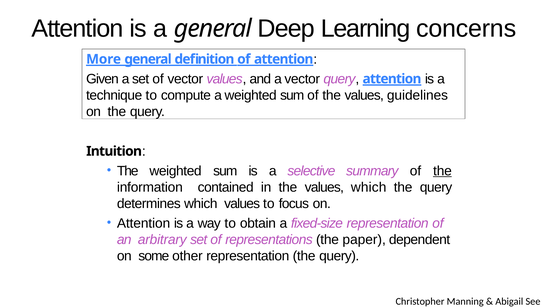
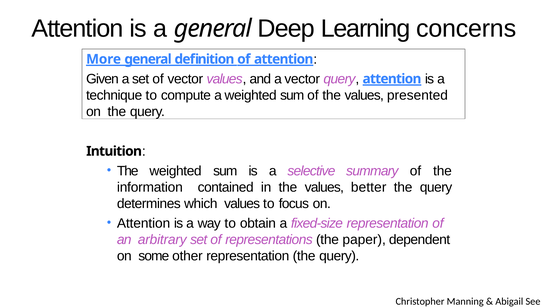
guidelines: guidelines -> presented (417, 95)
the underline: present -> none (442, 171)
values which: which -> better (369, 188)
